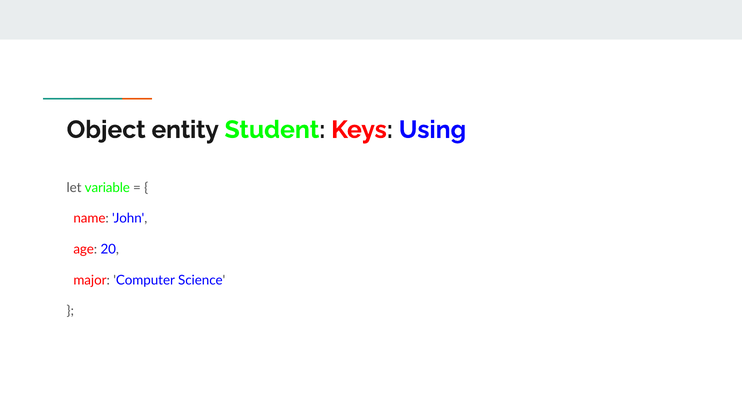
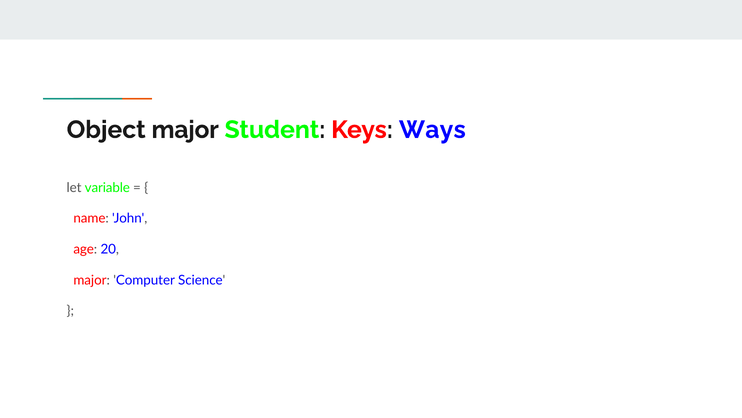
Object entity: entity -> major (185, 130)
Using: Using -> Ways (432, 130)
